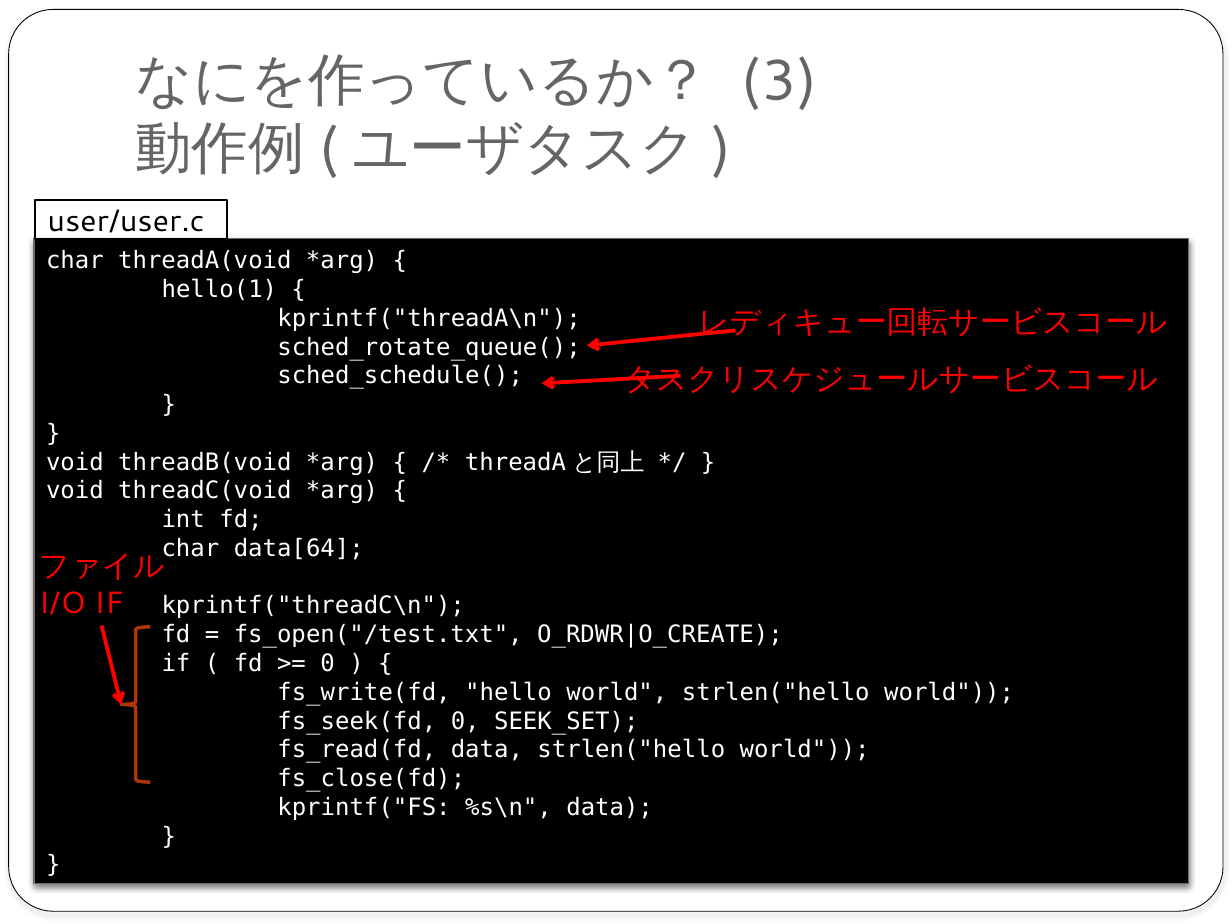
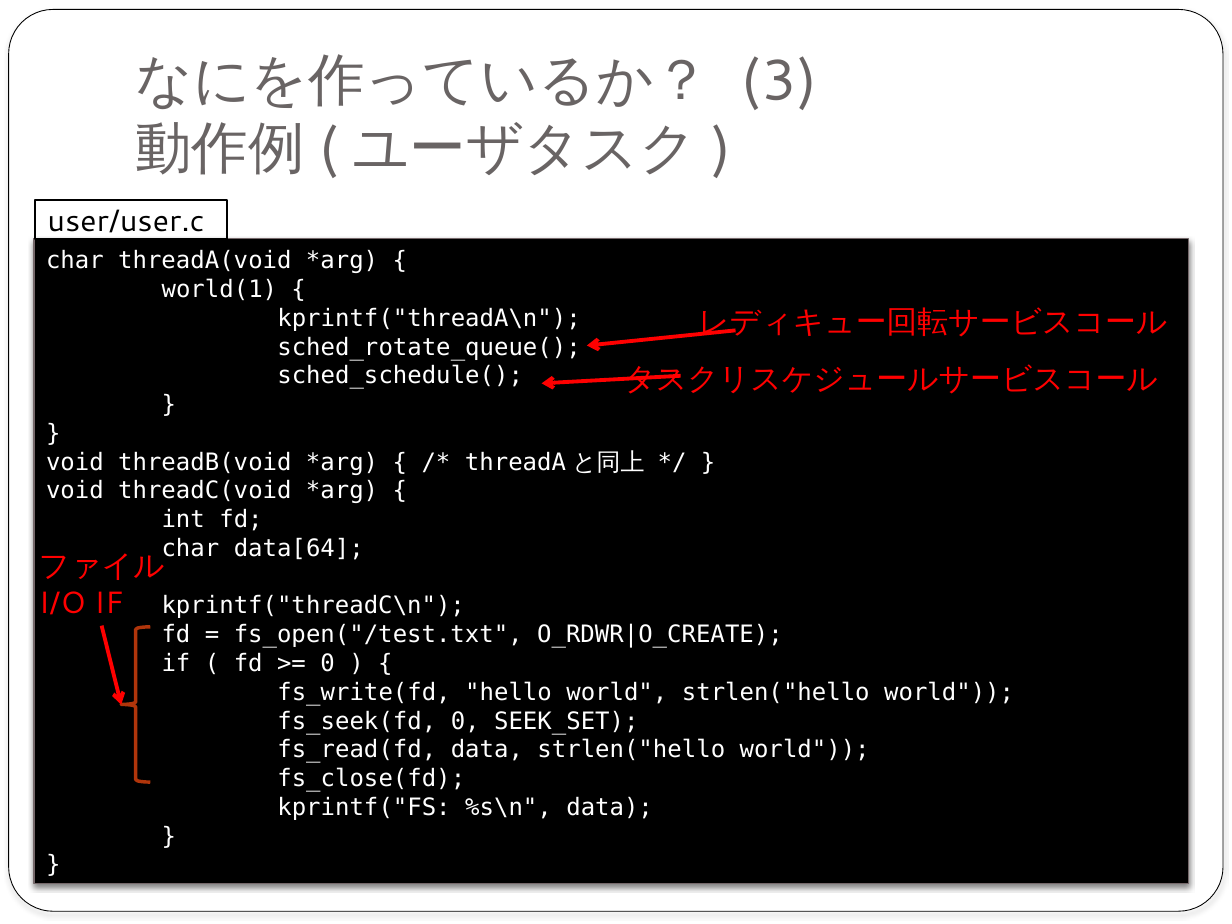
hello(1: hello(1 -> world(1 (219, 290)
